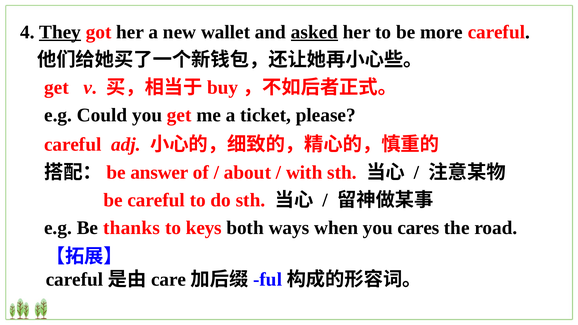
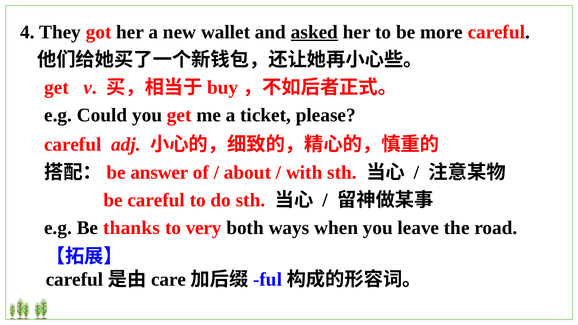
They underline: present -> none (60, 32)
keys: keys -> very (204, 228)
cares: cares -> leave (418, 228)
